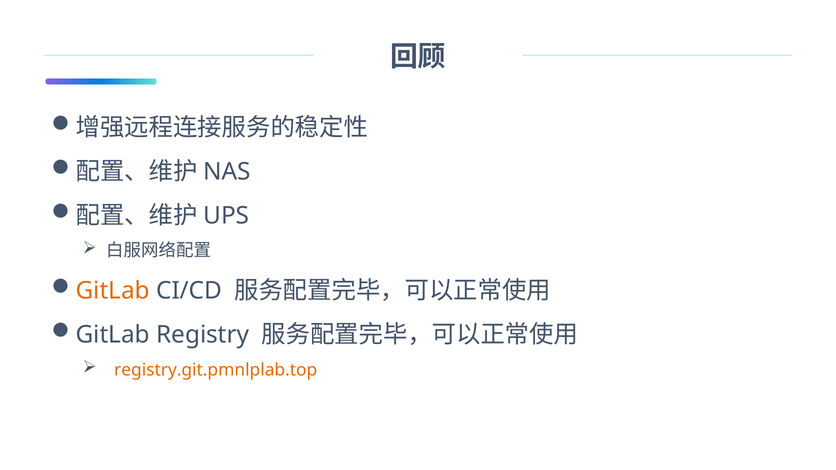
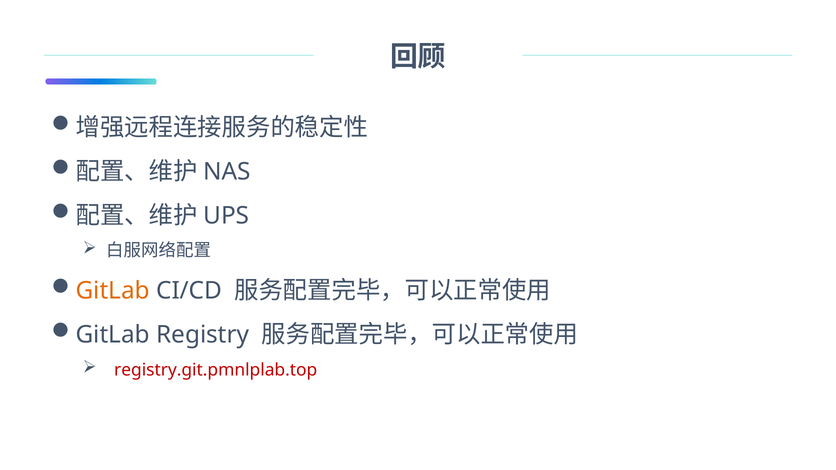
registry.git.pmnlplab.top colour: orange -> red (216, 370)
